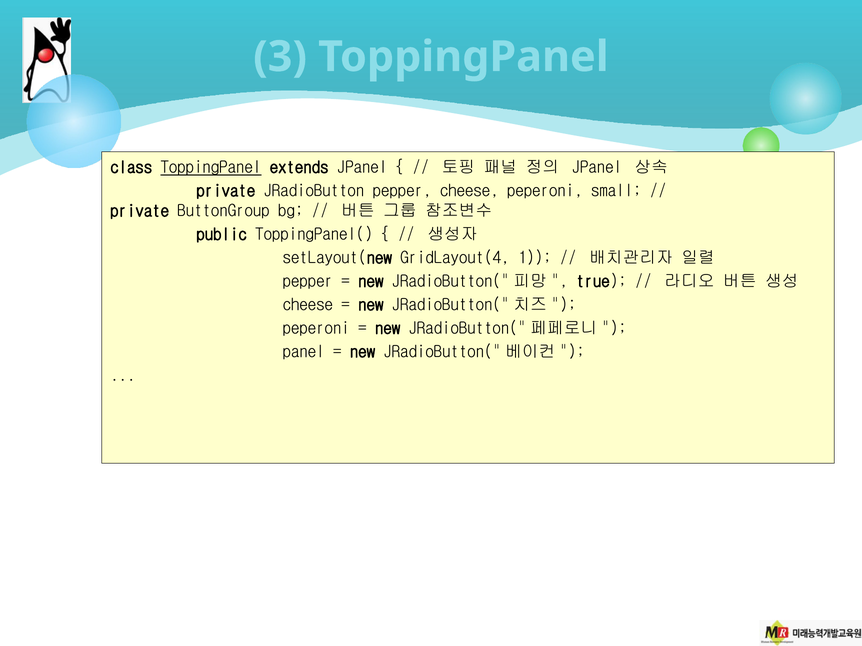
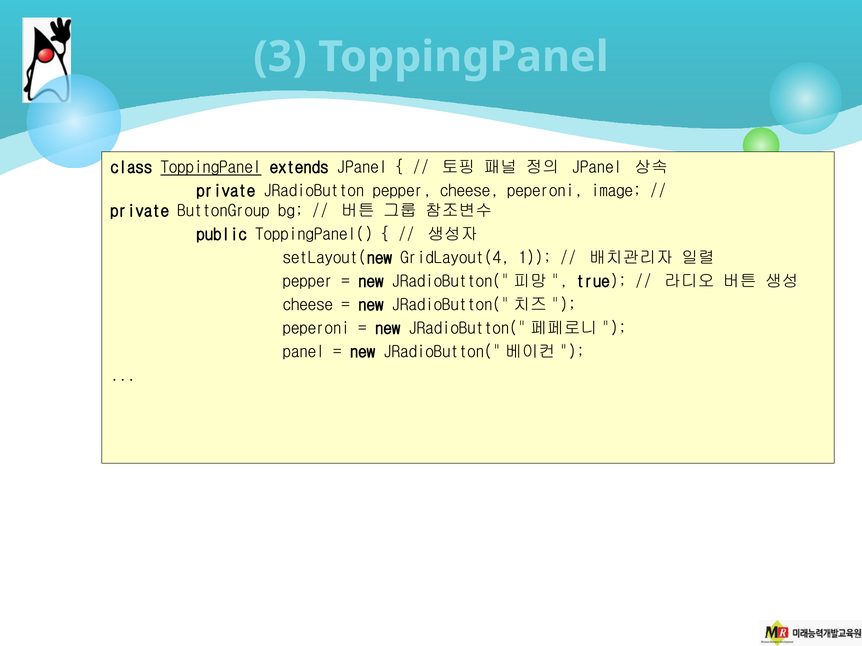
small: small -> image (616, 191)
